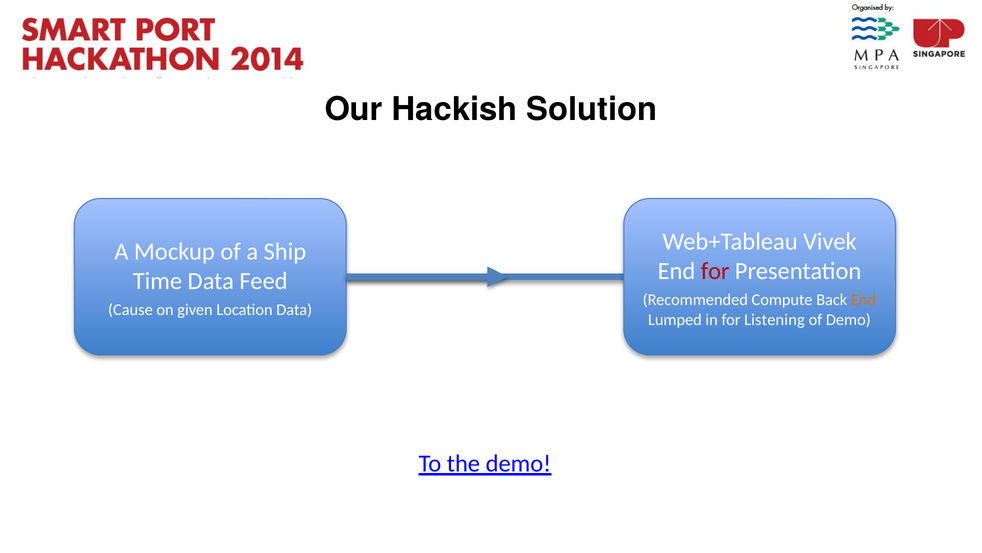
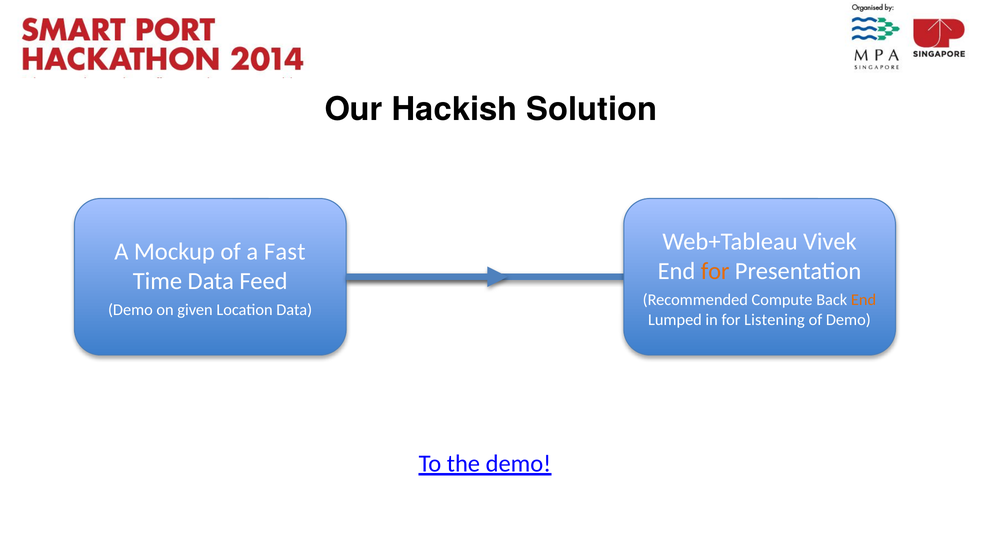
Ship: Ship -> Fast (285, 251)
for colour: red -> orange (715, 271)
Cause: Cause -> Demo (130, 309)
